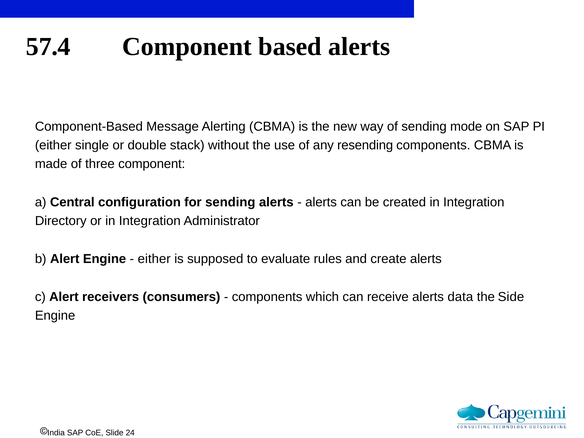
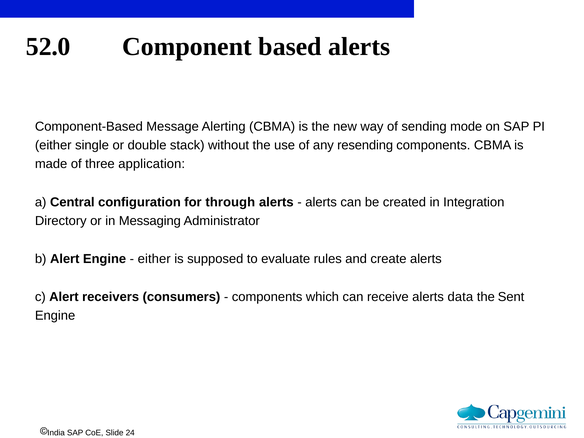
57.4: 57.4 -> 52.0 (48, 47)
three component: component -> application (152, 164)
for sending: sending -> through (230, 202)
or in Integration: Integration -> Messaging (150, 221)
Side: Side -> Sent (511, 297)
